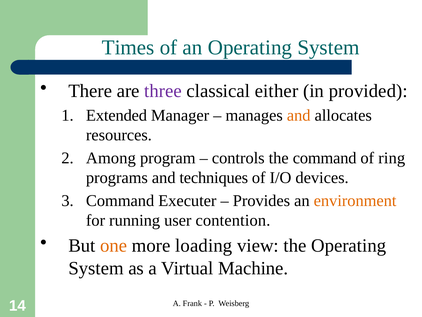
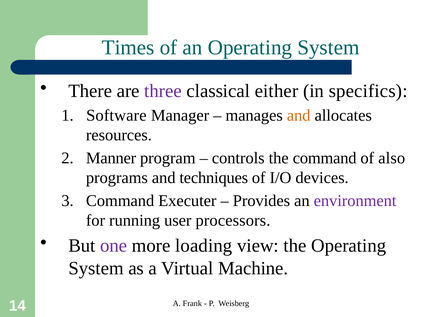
provided: provided -> specifics (368, 91)
Extended: Extended -> Software (116, 115)
Among: Among -> Manner (111, 158)
ring: ring -> also (392, 158)
environment colour: orange -> purple (355, 200)
contention: contention -> processors (233, 220)
one colour: orange -> purple (114, 245)
